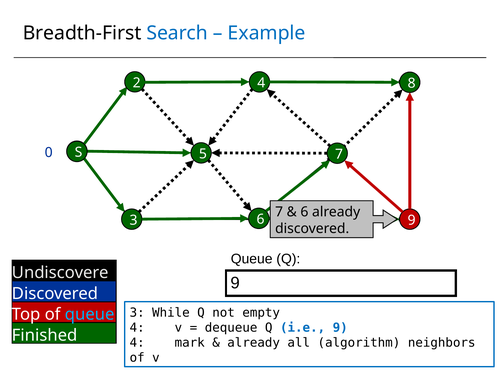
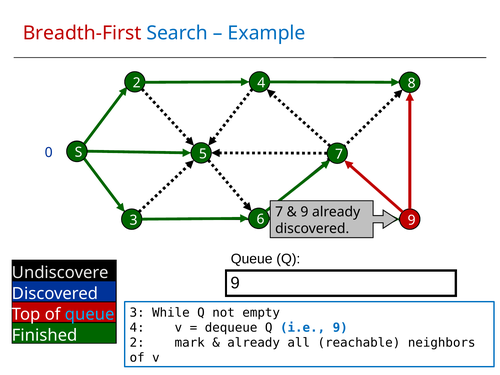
Breadth-First colour: black -> red (82, 33)
6: 6 -> 9 (304, 212)
4: 4 -> 2 (137, 343)
algorithm: algorithm -> reachable (359, 343)
